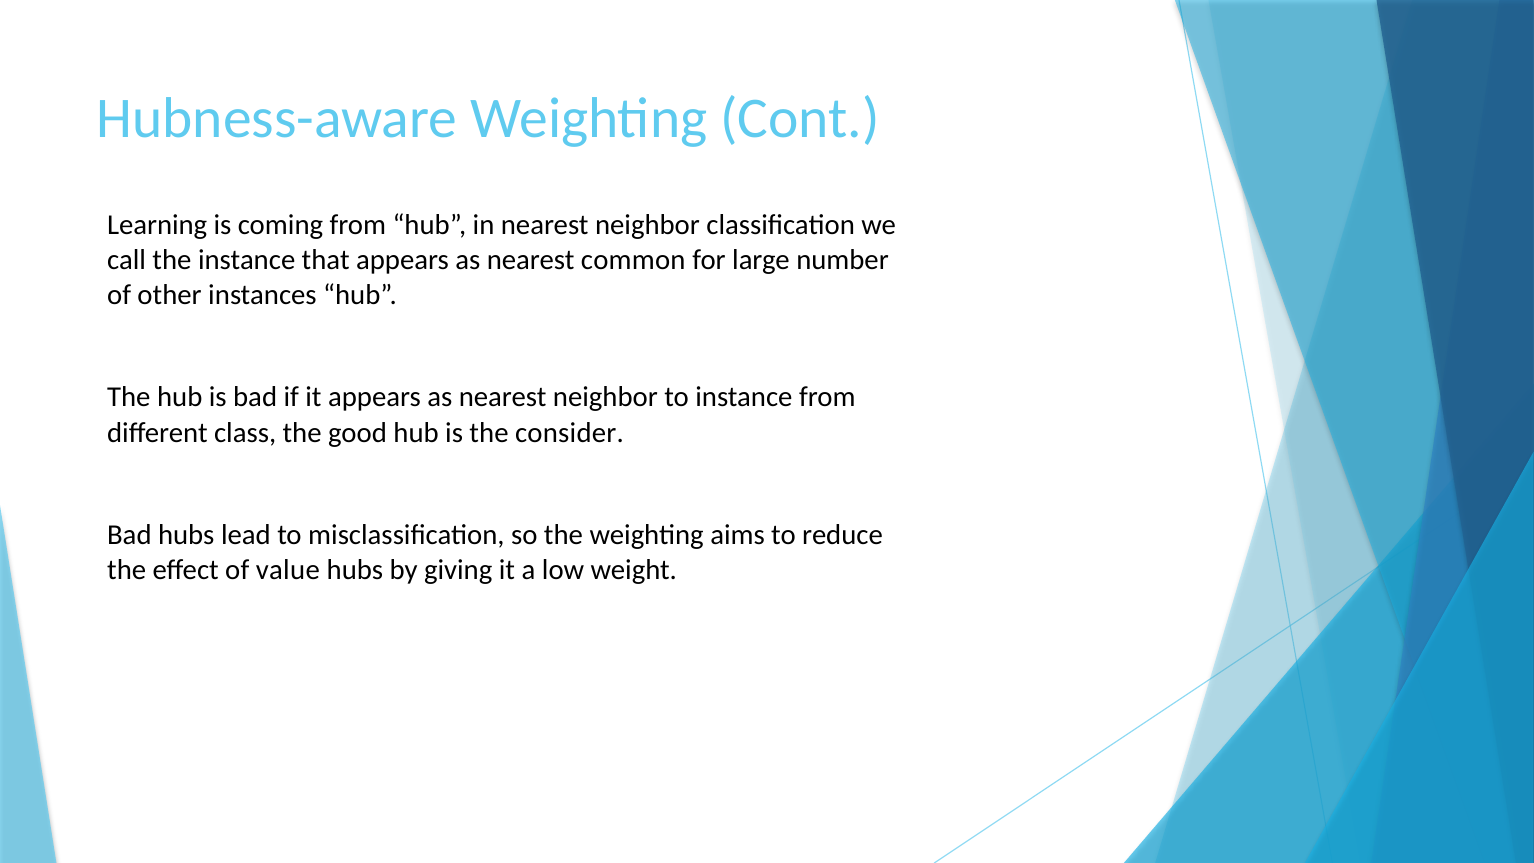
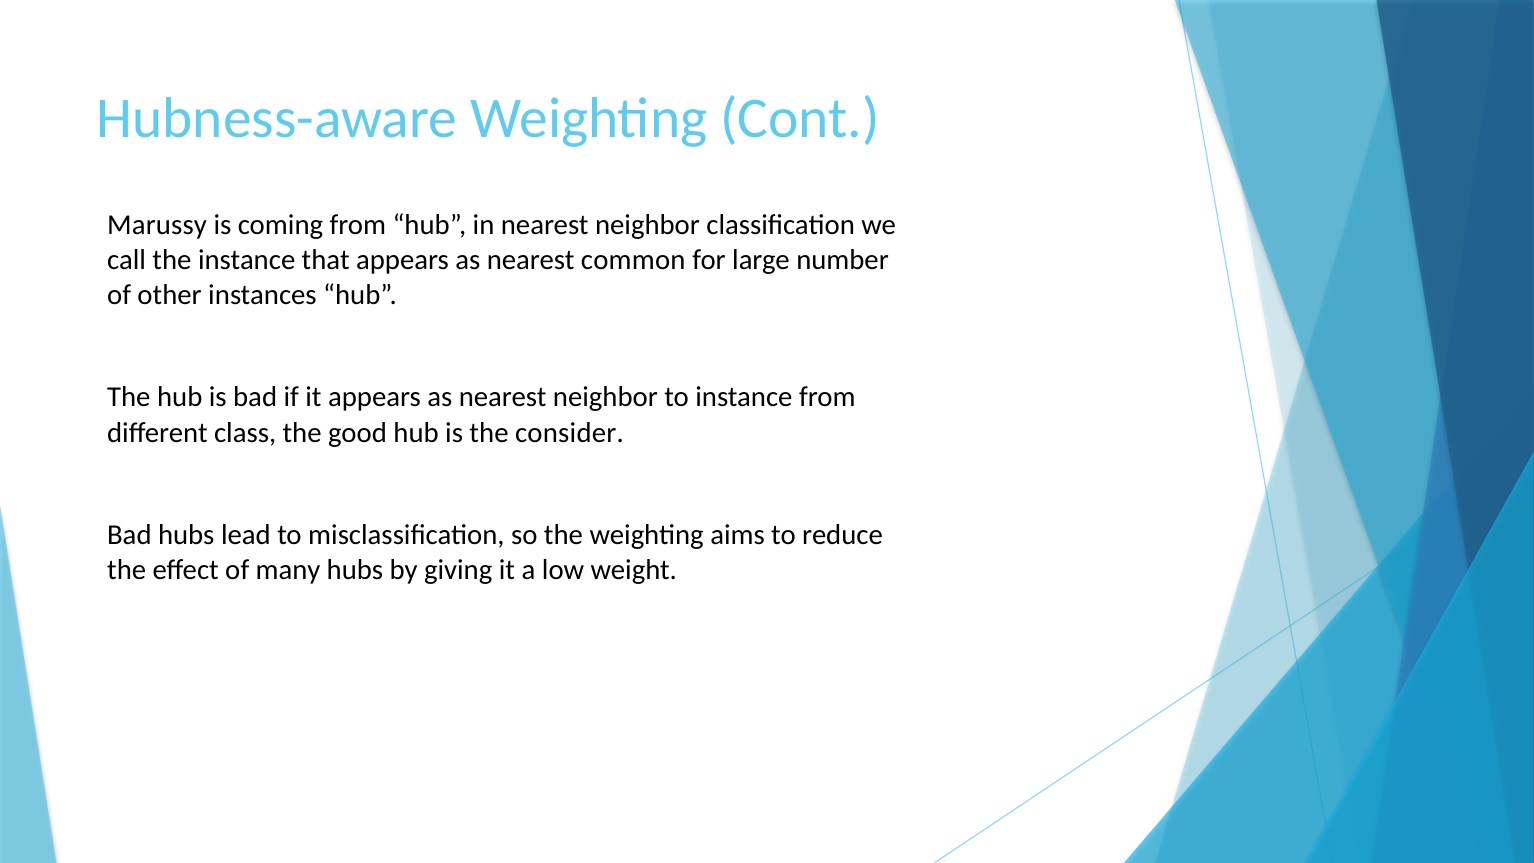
Learning: Learning -> Marussy (157, 225)
value: value -> many (288, 570)
